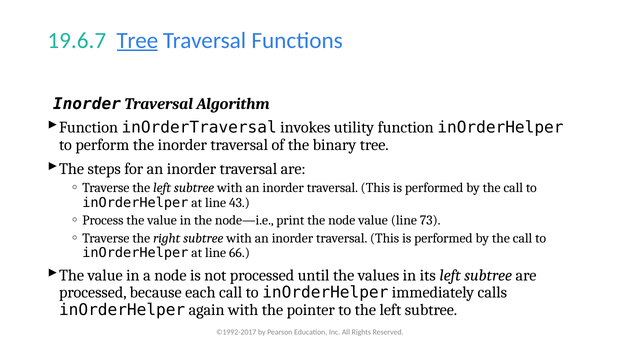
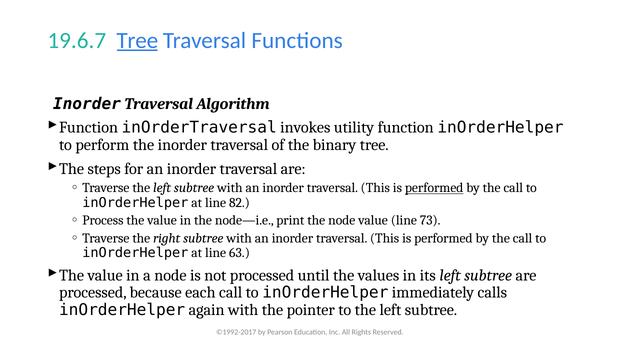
performed underline: none -> present (434, 188)
43: 43 -> 82 (239, 203)
66: 66 -> 63 (239, 253)
